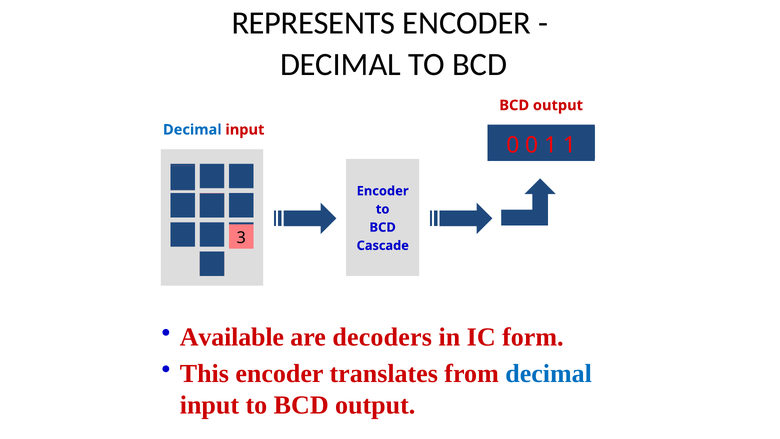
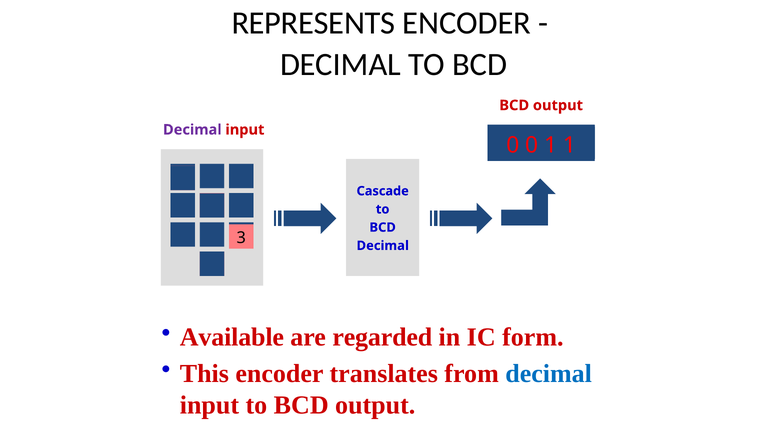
Decimal colour: blue -> purple (192, 130)
Encoder: Encoder -> Cascade (383, 191)
Cascade: Cascade -> Decimal (383, 246)
decoders: decoders -> regarded (382, 337)
